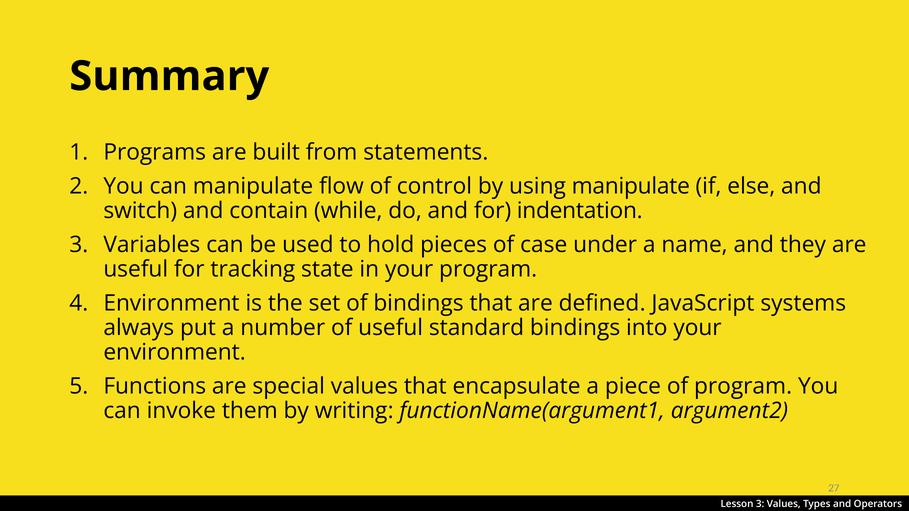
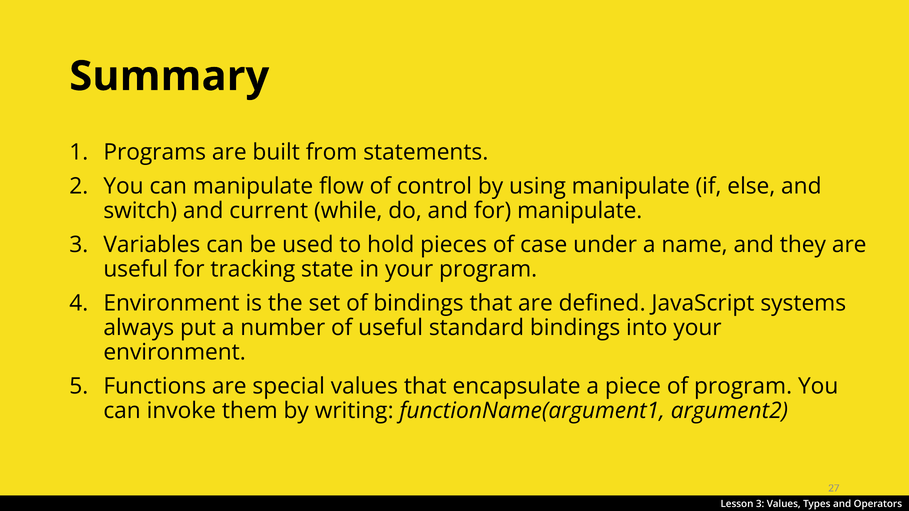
contain: contain -> current (269, 211)
for indentation: indentation -> manipulate (580, 211)
